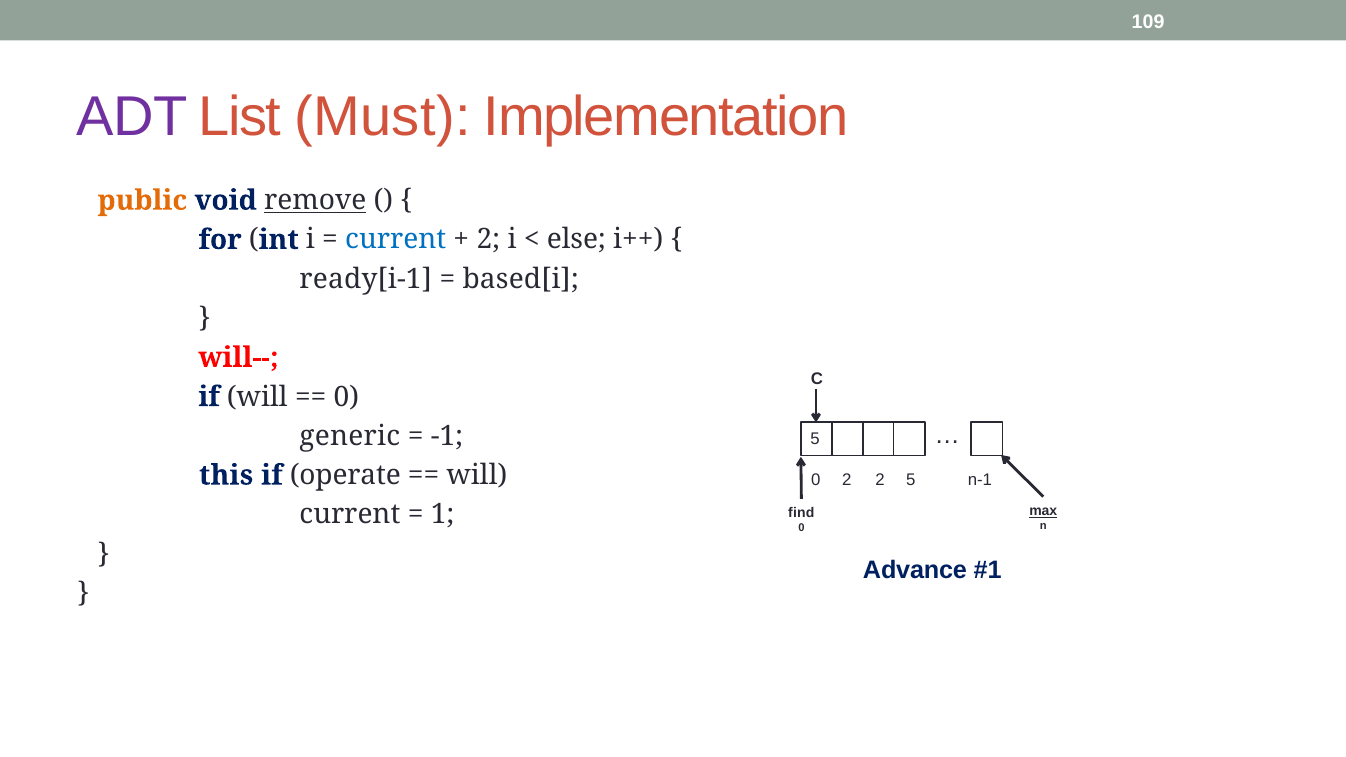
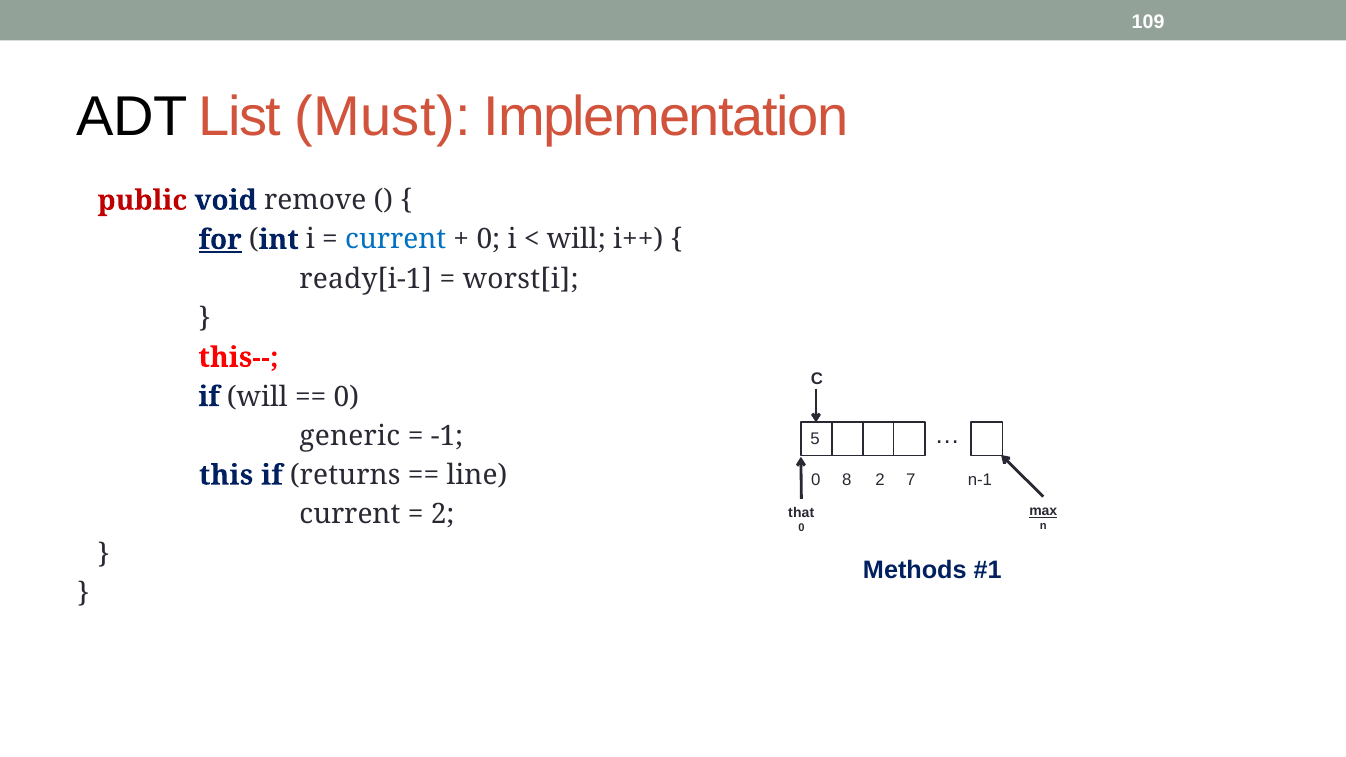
ADT colour: purple -> black (132, 117)
public colour: orange -> red (142, 201)
remove underline: present -> none (315, 201)
for underline: none -> present (220, 240)
2: 2 -> 0 (488, 240)
else: else -> will (576, 240)
based[i: based[i -> worst[i (521, 279)
will--: will-- -> this-- (239, 358)
operate: operate -> returns (345, 475)
will: will -> line (477, 475)
0 2: 2 -> 8 (847, 480)
2 5: 5 -> 7 (911, 480)
1: 1 -> 2 (443, 515)
find: find -> that (801, 513)
Advance: Advance -> Methods (915, 570)
